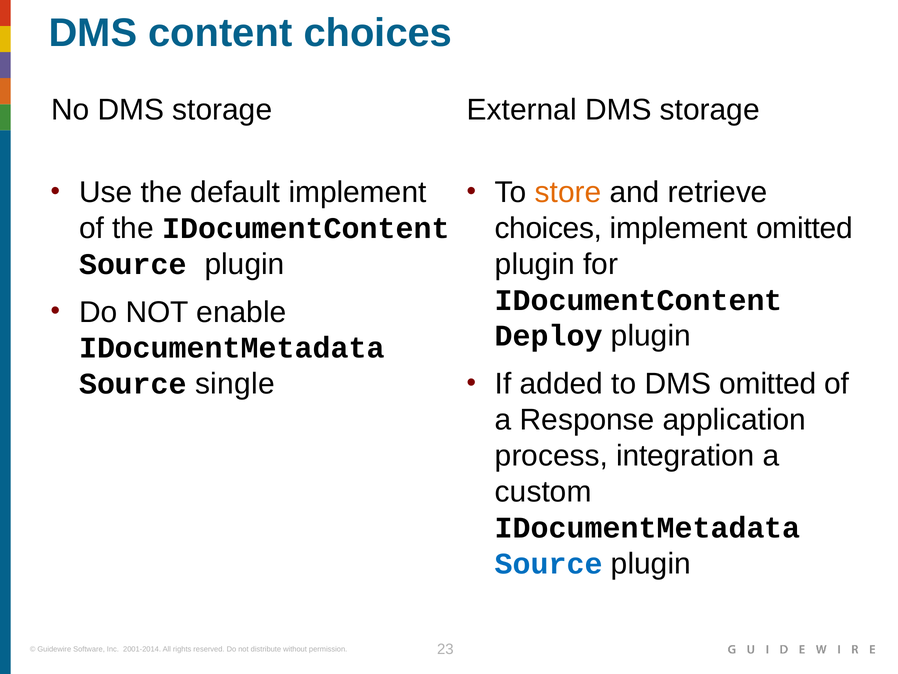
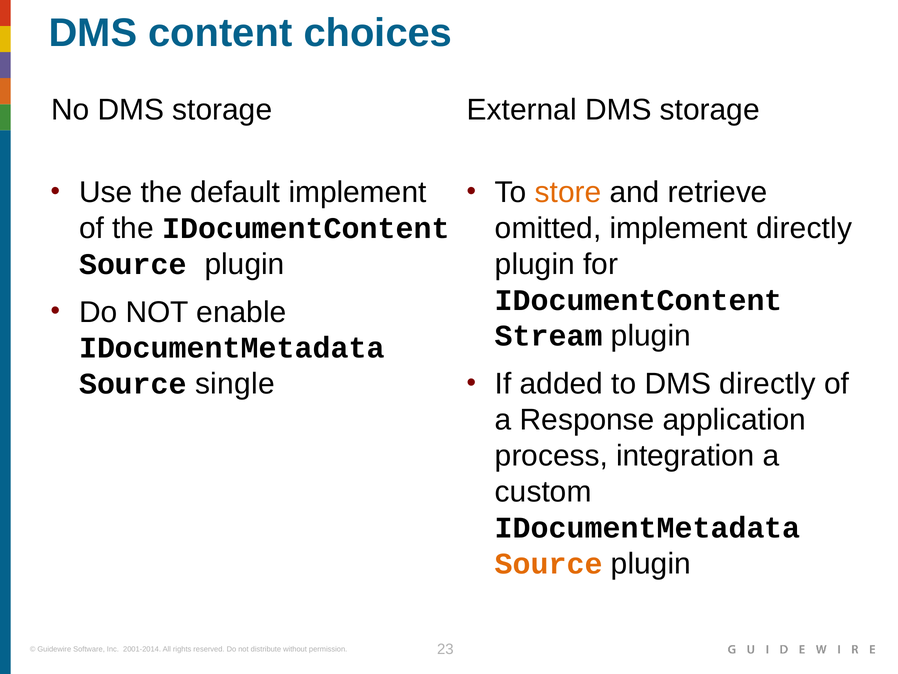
choices: choices -> omitted (548, 228)
implement omitted: omitted -> directly (804, 228)
Deploy: Deploy -> Stream (549, 336)
DMS omitted: omitted -> directly (768, 384)
Source colour: blue -> orange (549, 563)
